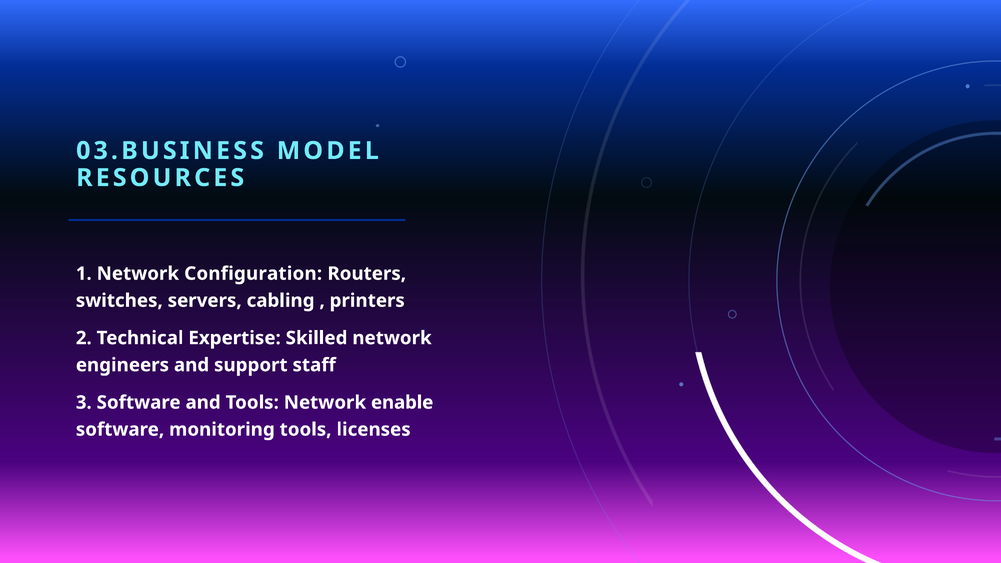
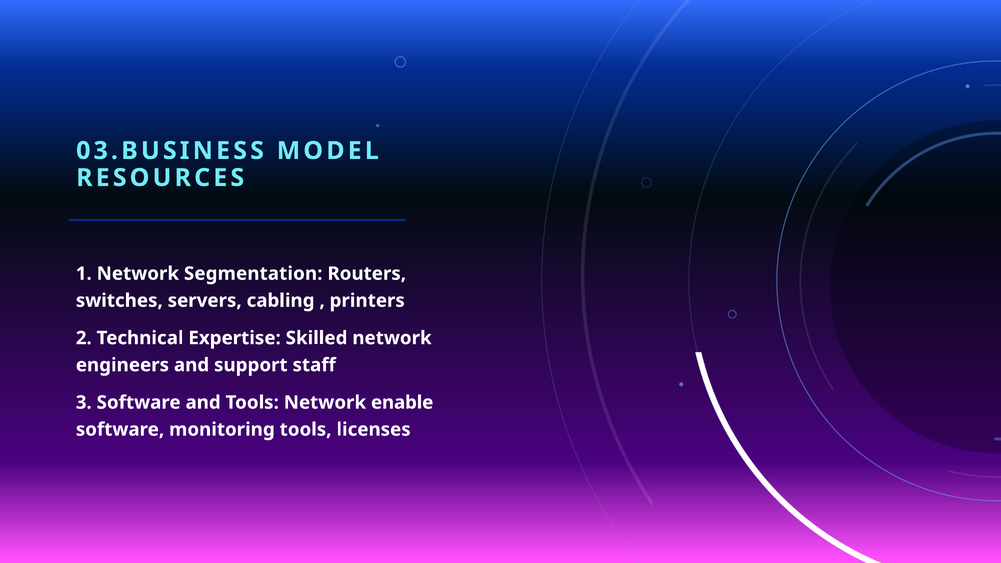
Configuration: Configuration -> Segmentation (253, 274)
